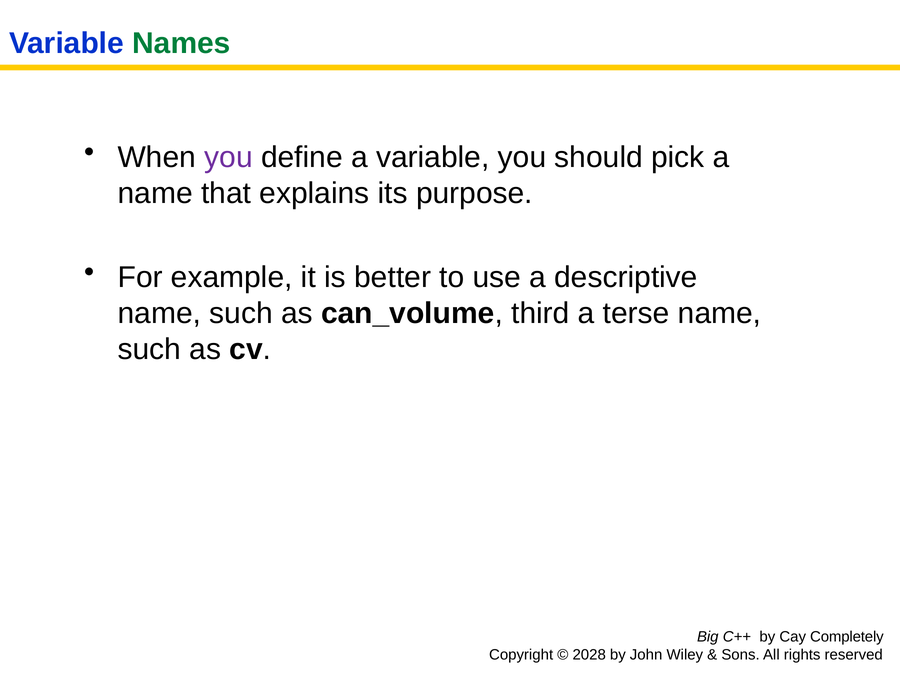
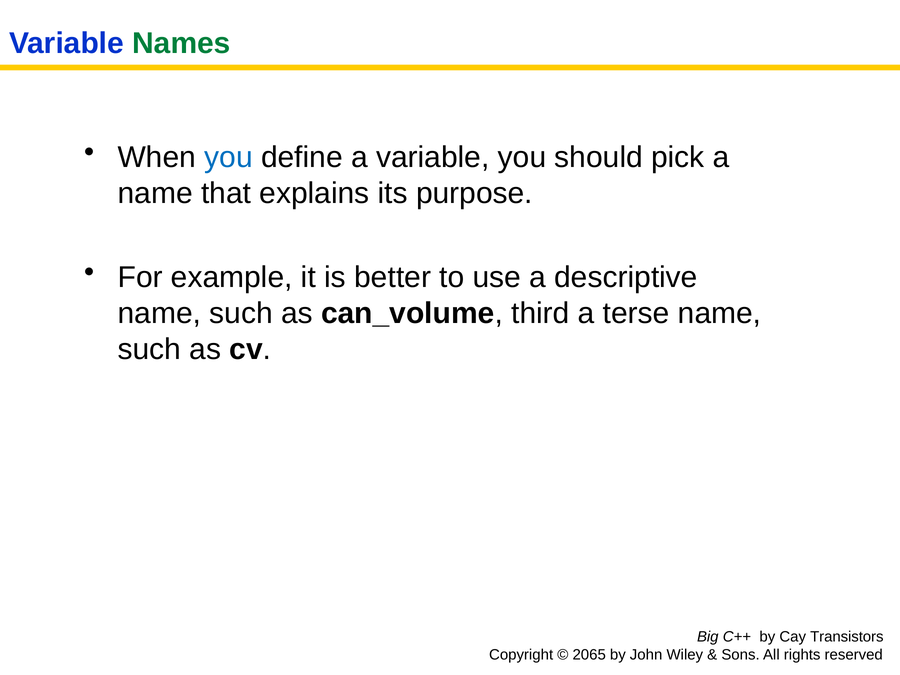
you colour: purple -> blue (229, 157)
Completely: Completely -> Transistors (847, 637)
2028: 2028 -> 2065 (589, 655)
